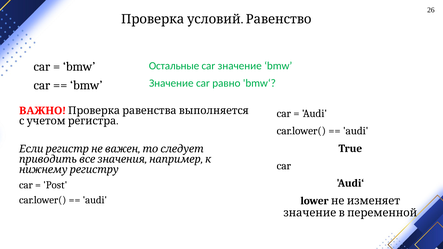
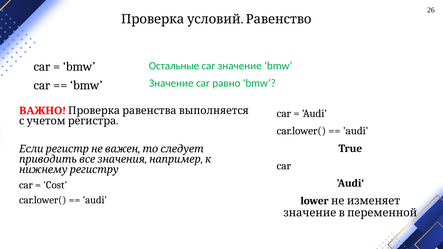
Post: Post -> Cost (55, 185)
